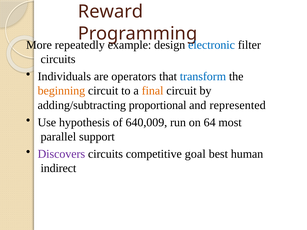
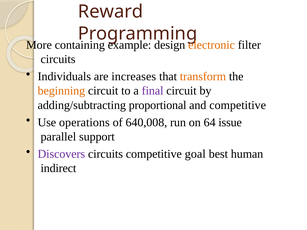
repeatedly: repeatedly -> containing (80, 45)
electronic colour: blue -> orange (212, 45)
operators: operators -> increases (134, 77)
transform colour: blue -> orange (203, 77)
final colour: orange -> purple (153, 91)
and represented: represented -> competitive (238, 105)
hypothesis: hypothesis -> operations (84, 122)
640,009: 640,009 -> 640,008 (146, 122)
most: most -> issue (230, 122)
